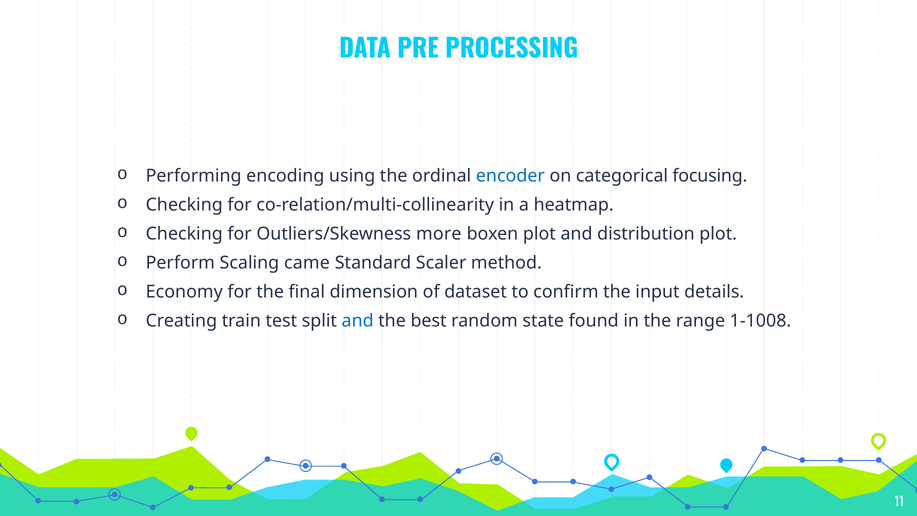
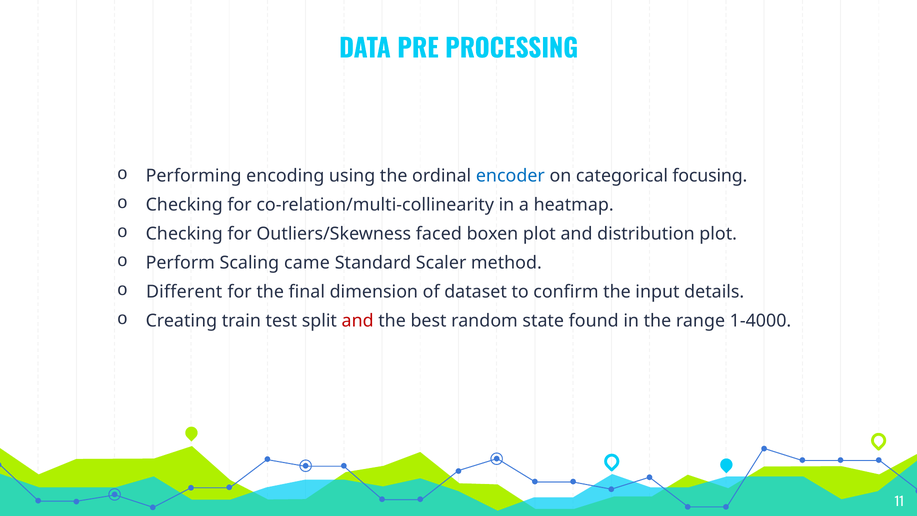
more: more -> faced (439, 234)
Economy: Economy -> Different (184, 292)
and colour: blue -> red (358, 321)
1-1008: 1-1008 -> 1-4000 (760, 321)
